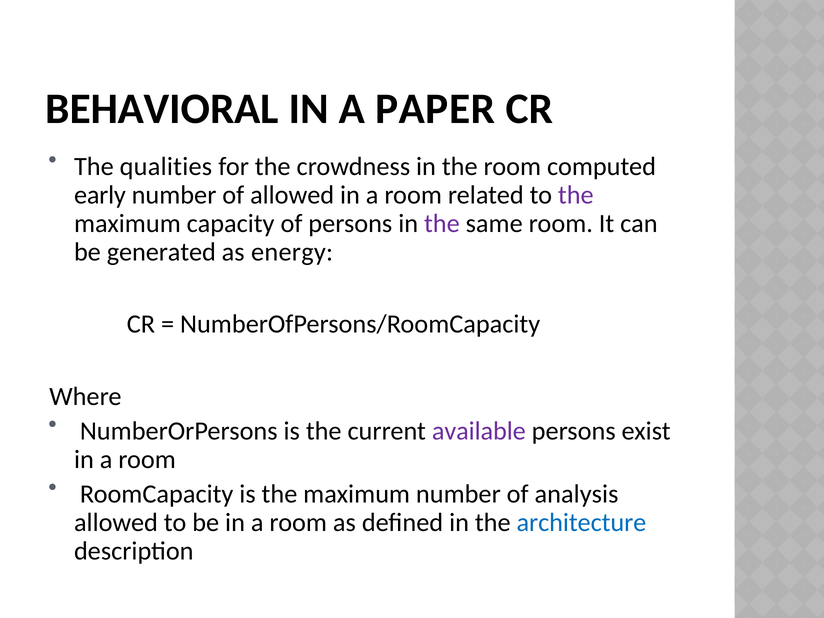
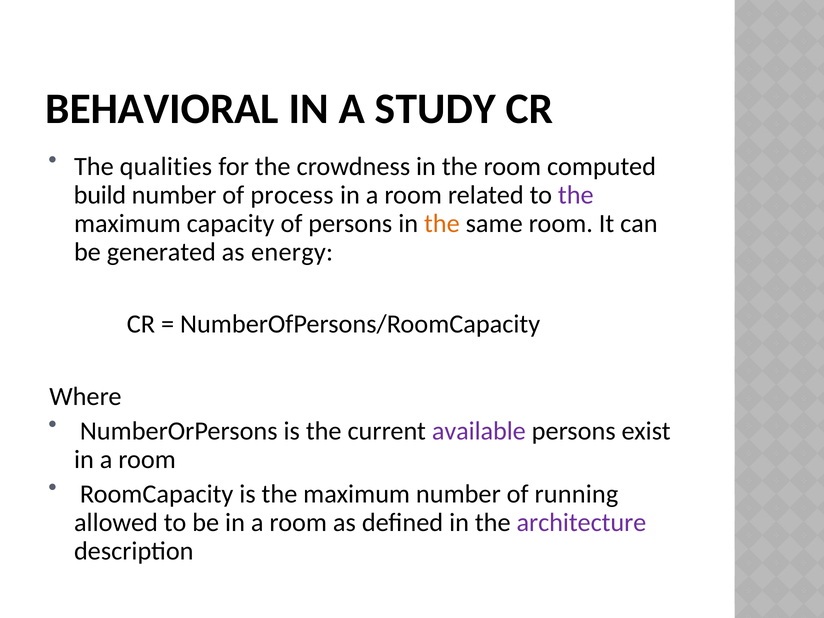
PAPER: PAPER -> STUDY (435, 109)
early: early -> build (100, 195)
of allowed: allowed -> process (292, 195)
the colour: purple -> orange (442, 224)
analysis: analysis -> running (576, 494)
architecture colour: blue -> purple (581, 523)
